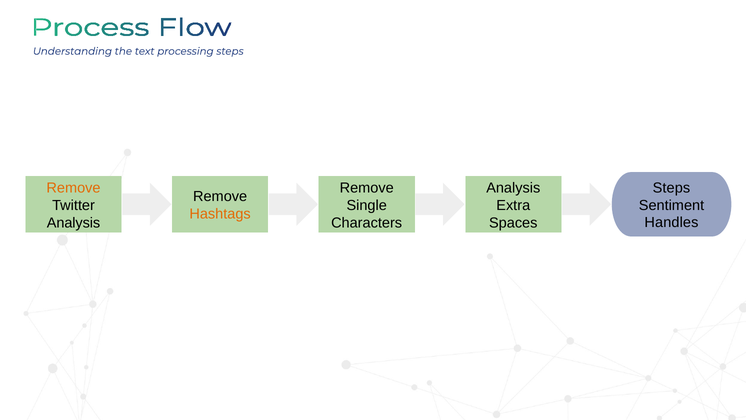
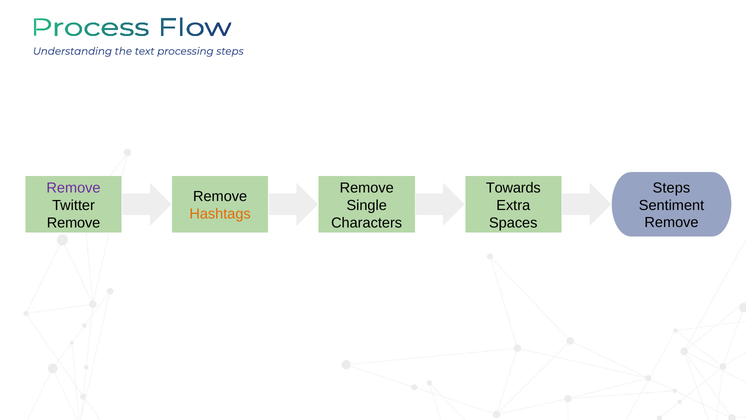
Remove colour: orange -> purple (74, 188)
Analysis: Analysis -> Towards (513, 188)
Handles: Handles -> Remove (672, 223)
Analysis: Analysis -> Remove (74, 223)
